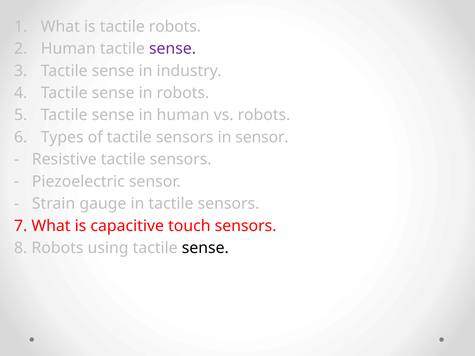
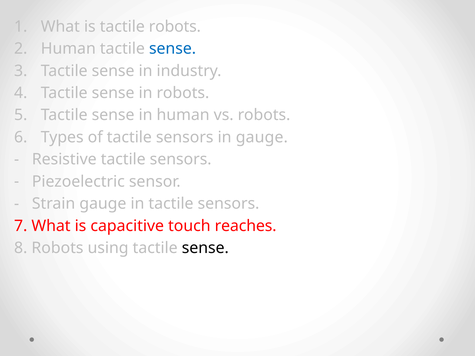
sense colour: purple -> blue (173, 49)
in sensor: sensor -> gauge (262, 137)
touch sensors: sensors -> reaches (246, 226)
